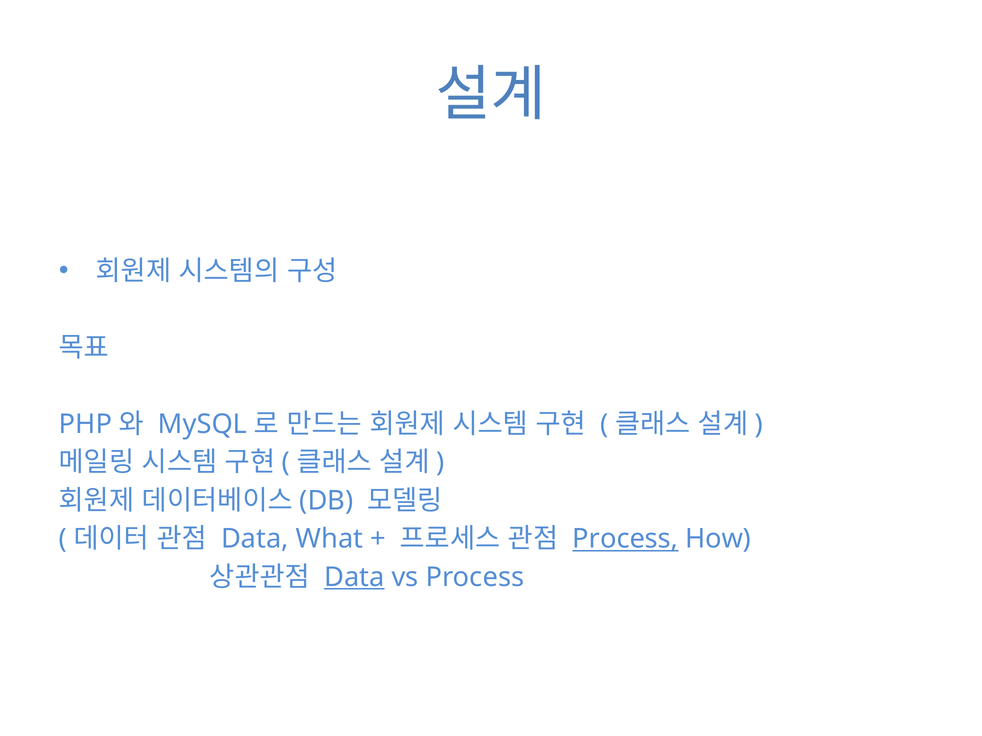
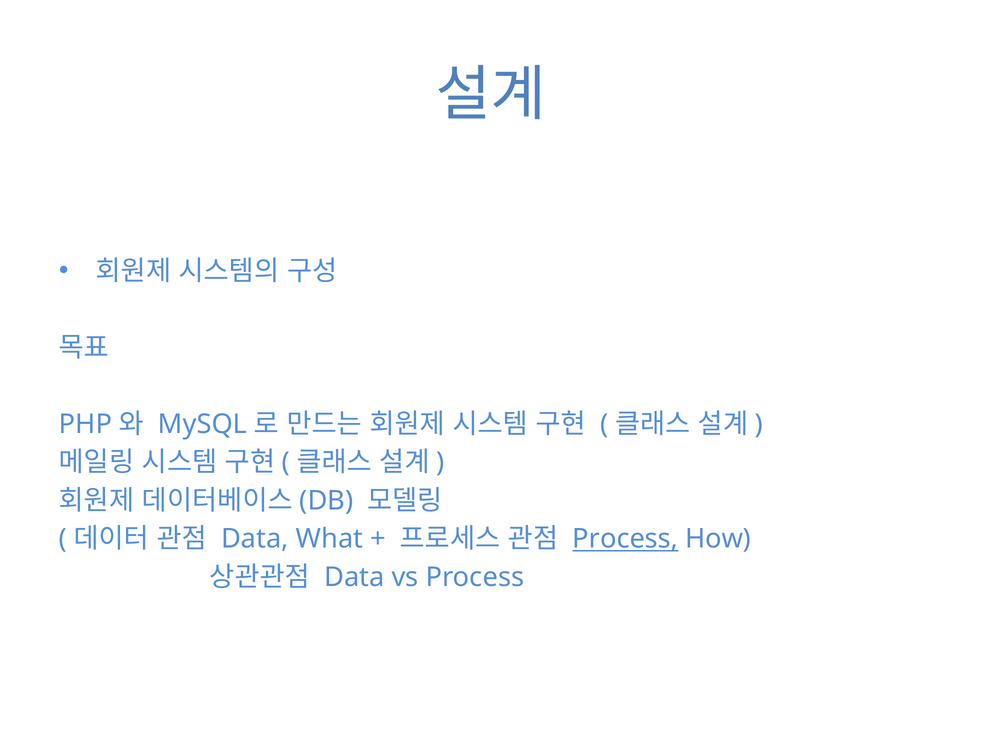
Data underline: present -> none (354, 577)
